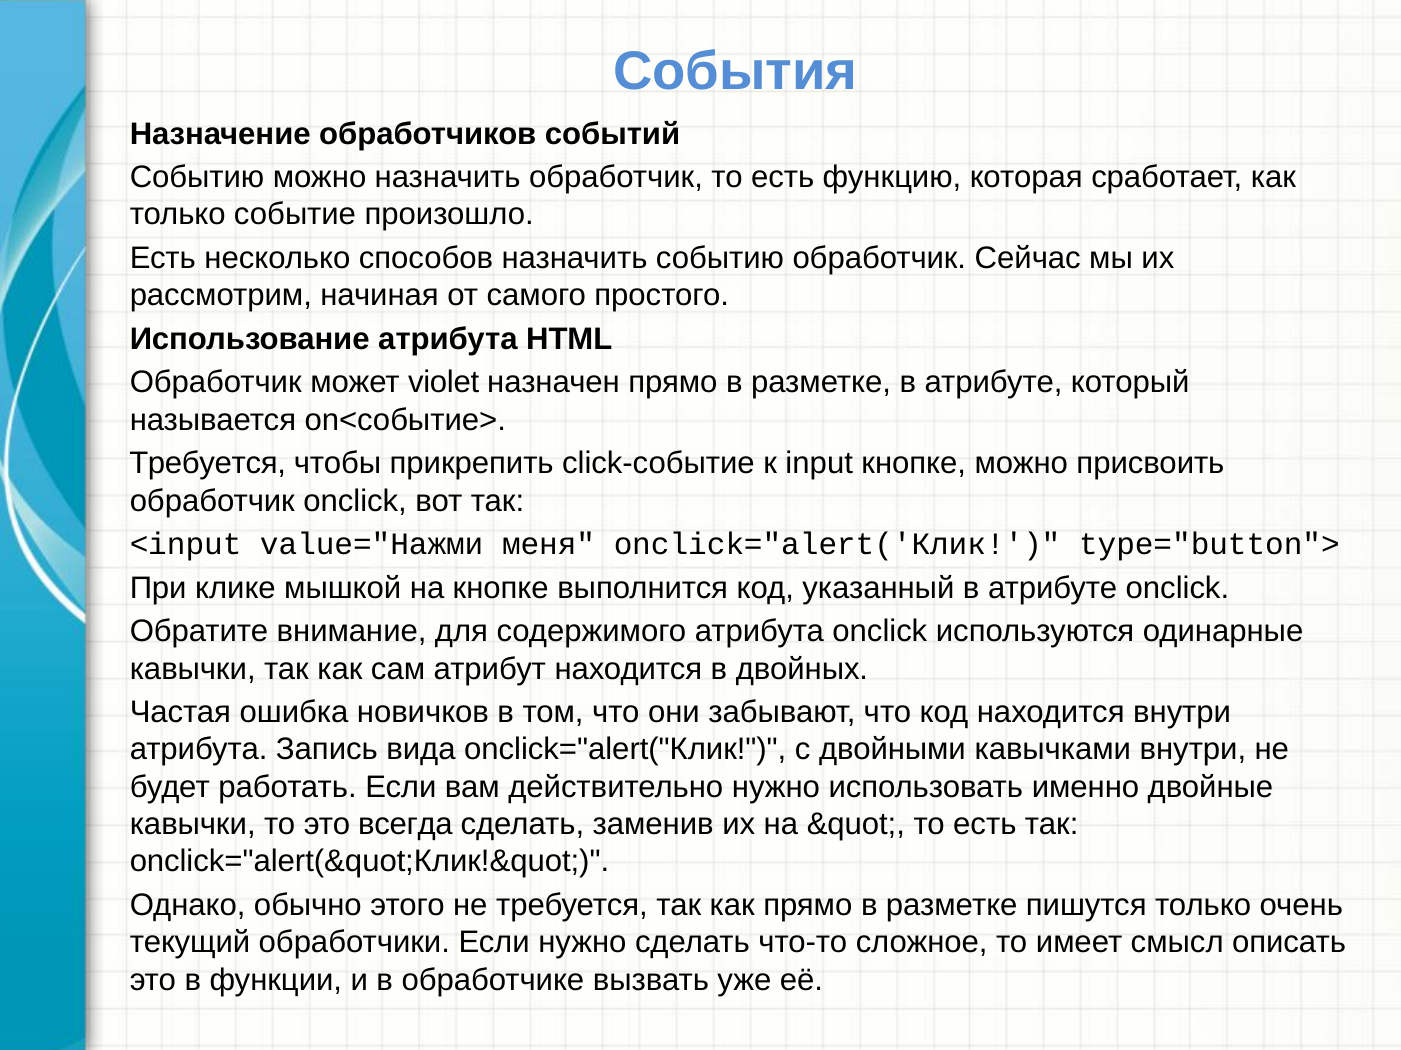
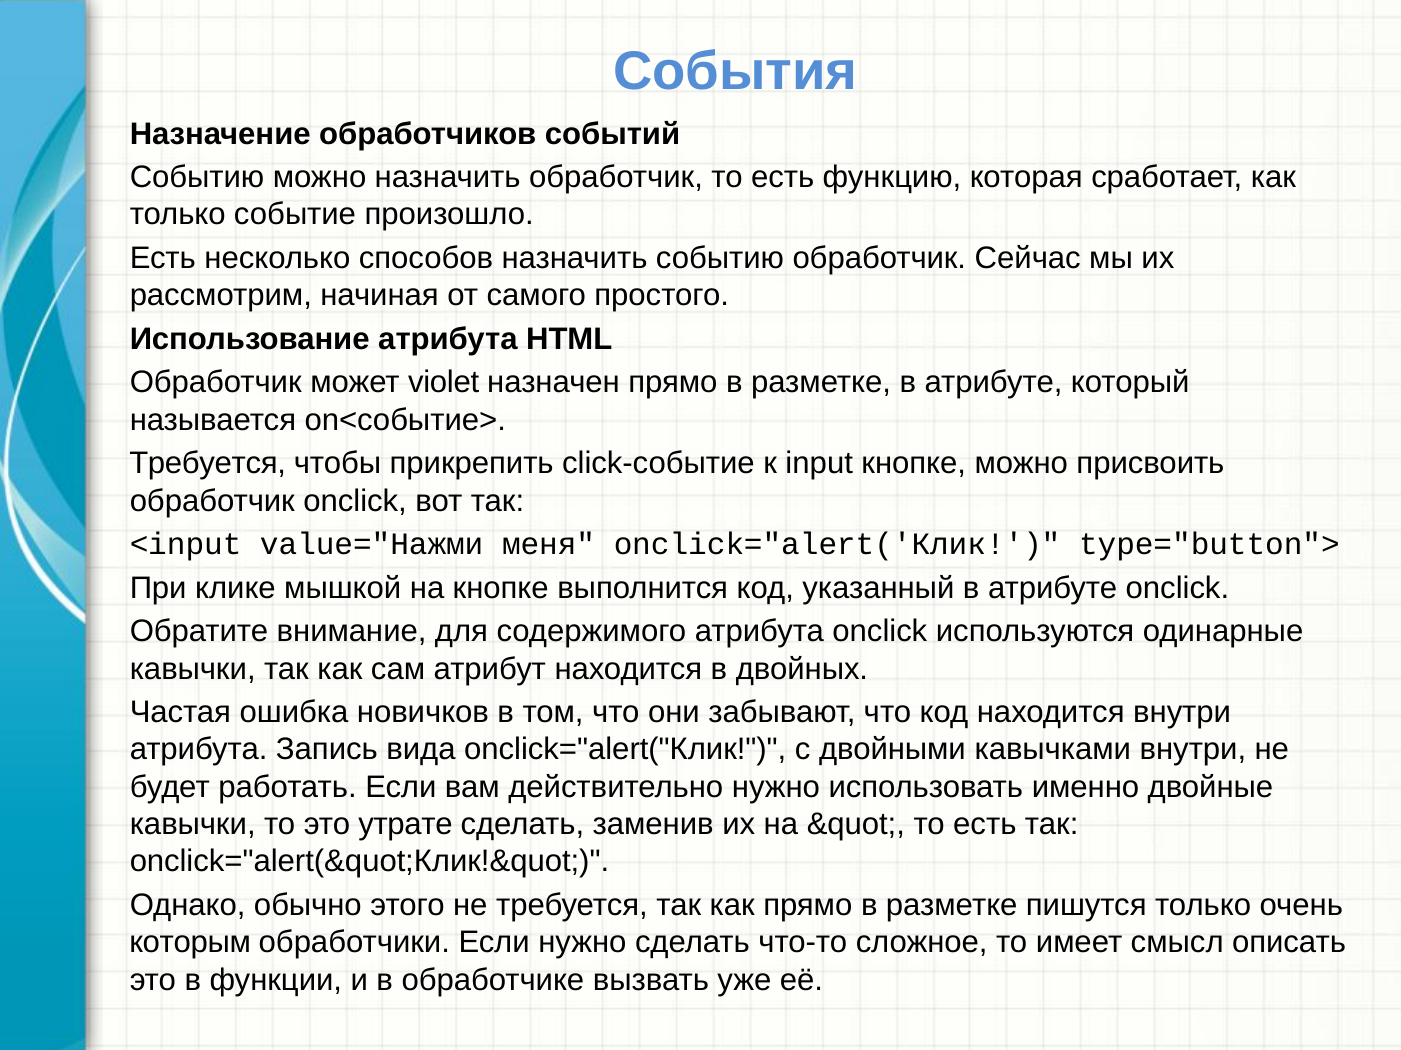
всегда: всегда -> утрате (405, 825)
текущий: текущий -> которым (190, 943)
